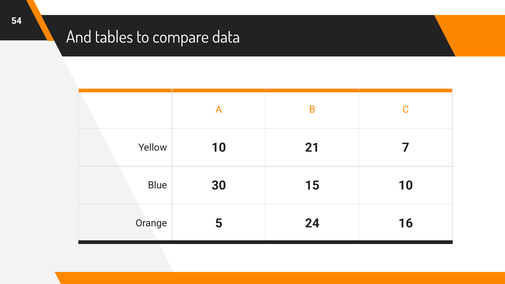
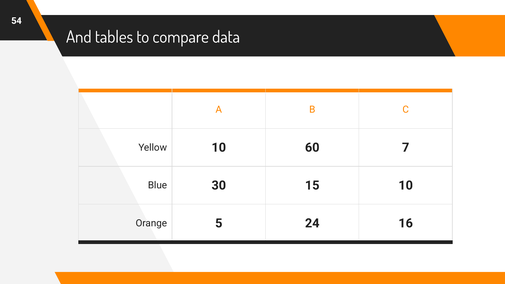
21: 21 -> 60 (312, 148)
